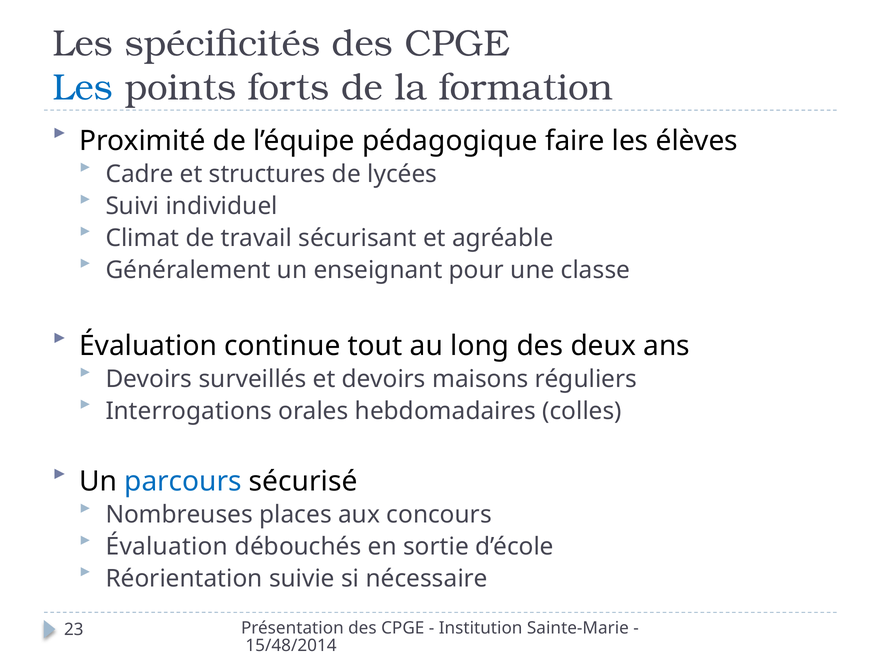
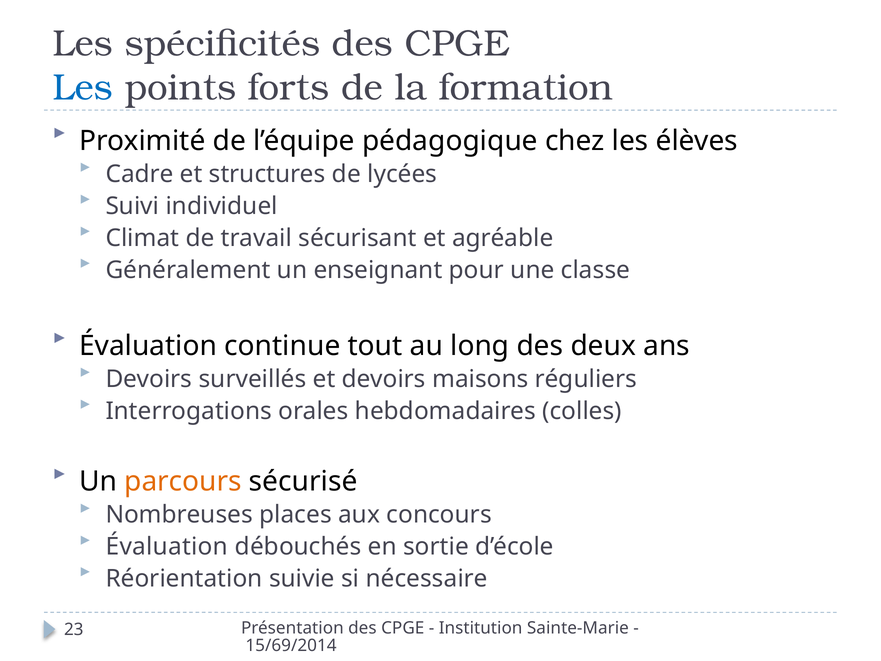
faire: faire -> chez (575, 141)
parcours colour: blue -> orange (183, 481)
15/48/2014: 15/48/2014 -> 15/69/2014 (291, 645)
